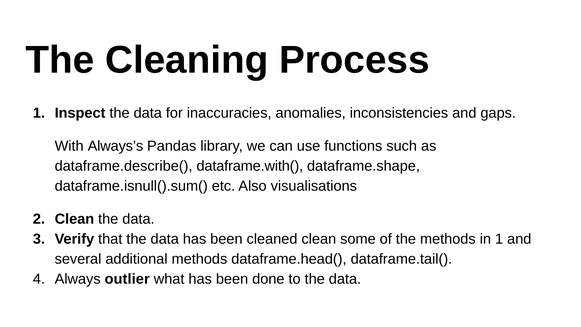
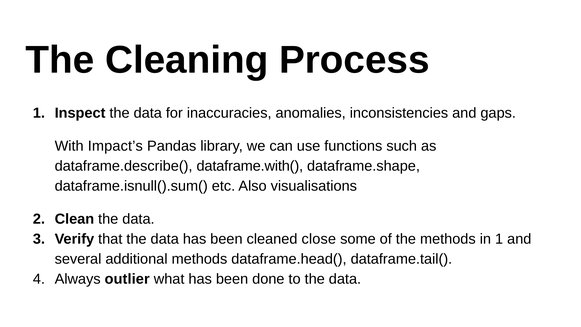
Always’s: Always’s -> Impact’s (115, 146)
cleaned clean: clean -> close (319, 239)
